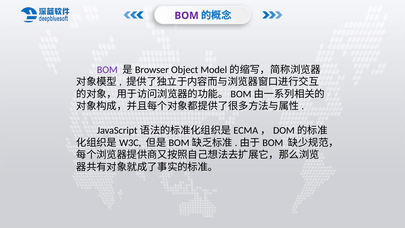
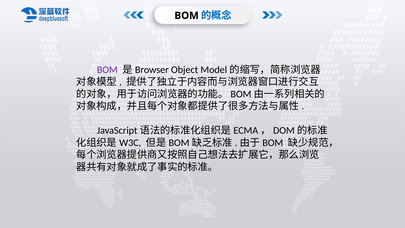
BOM colour: purple -> black (187, 16)
